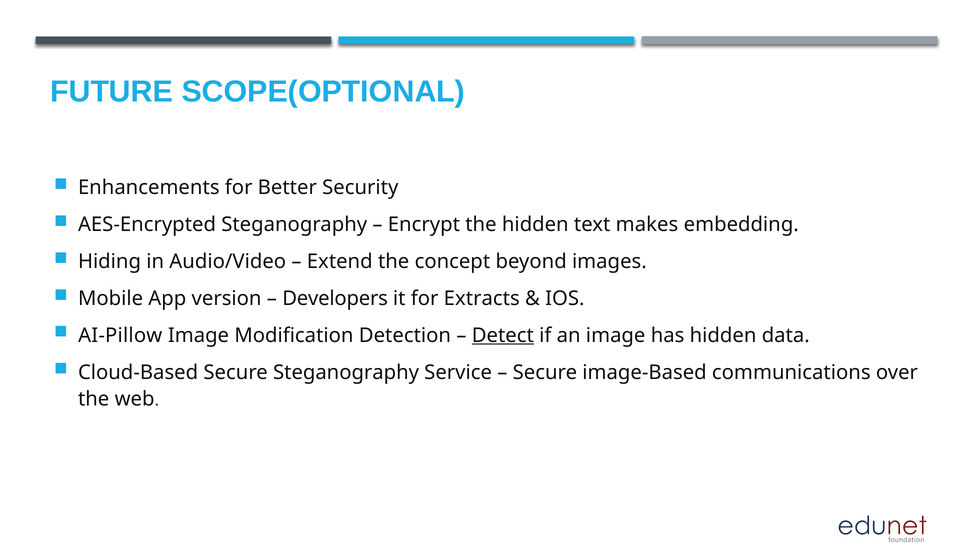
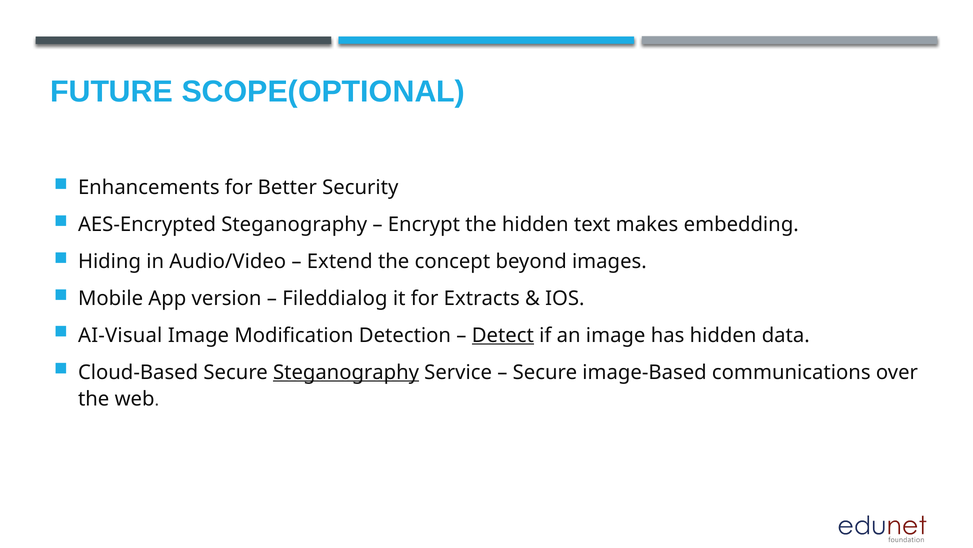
Developers: Developers -> Fileddialog (335, 298)
AI-Pillow: AI-Pillow -> AI-Visual (120, 335)
Steganography underline: none -> present (346, 372)
